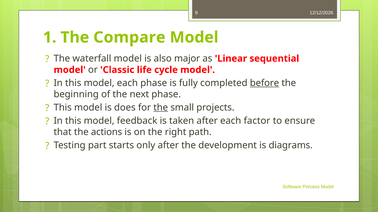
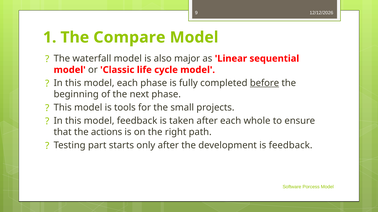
does: does -> tools (125, 108)
the underline: present -> none (161, 108)
factor: factor -> whole (257, 121)
is diagrams: diagrams -> feedback (291, 146)
